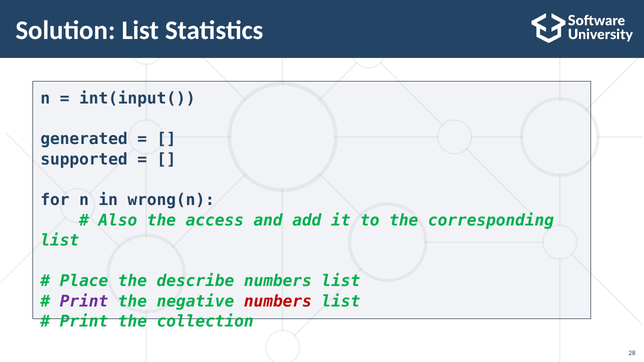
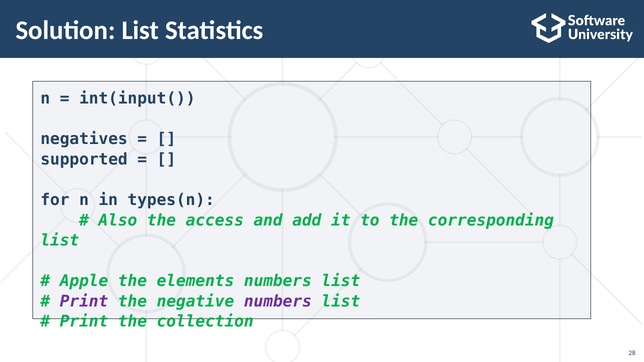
generated: generated -> negatives (84, 139)
wrong(n: wrong(n -> types(n (171, 200)
Place: Place -> Apple (84, 281)
describe: describe -> elements (195, 281)
numbers colour: red -> purple (278, 301)
